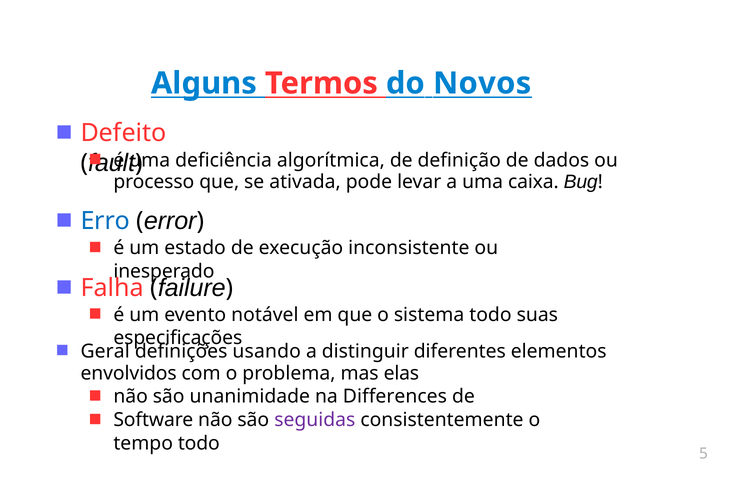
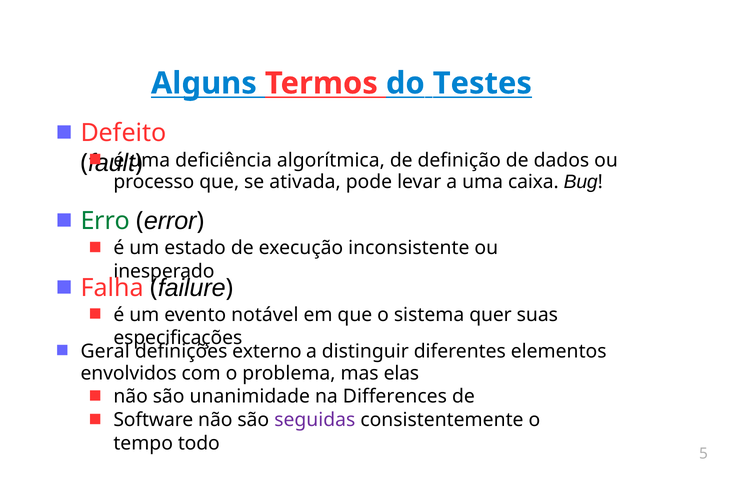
Novos: Novos -> Testes (482, 83)
Erro colour: blue -> green (105, 221)
sistema todo: todo -> quer (490, 315)
usando: usando -> externo (267, 352)
